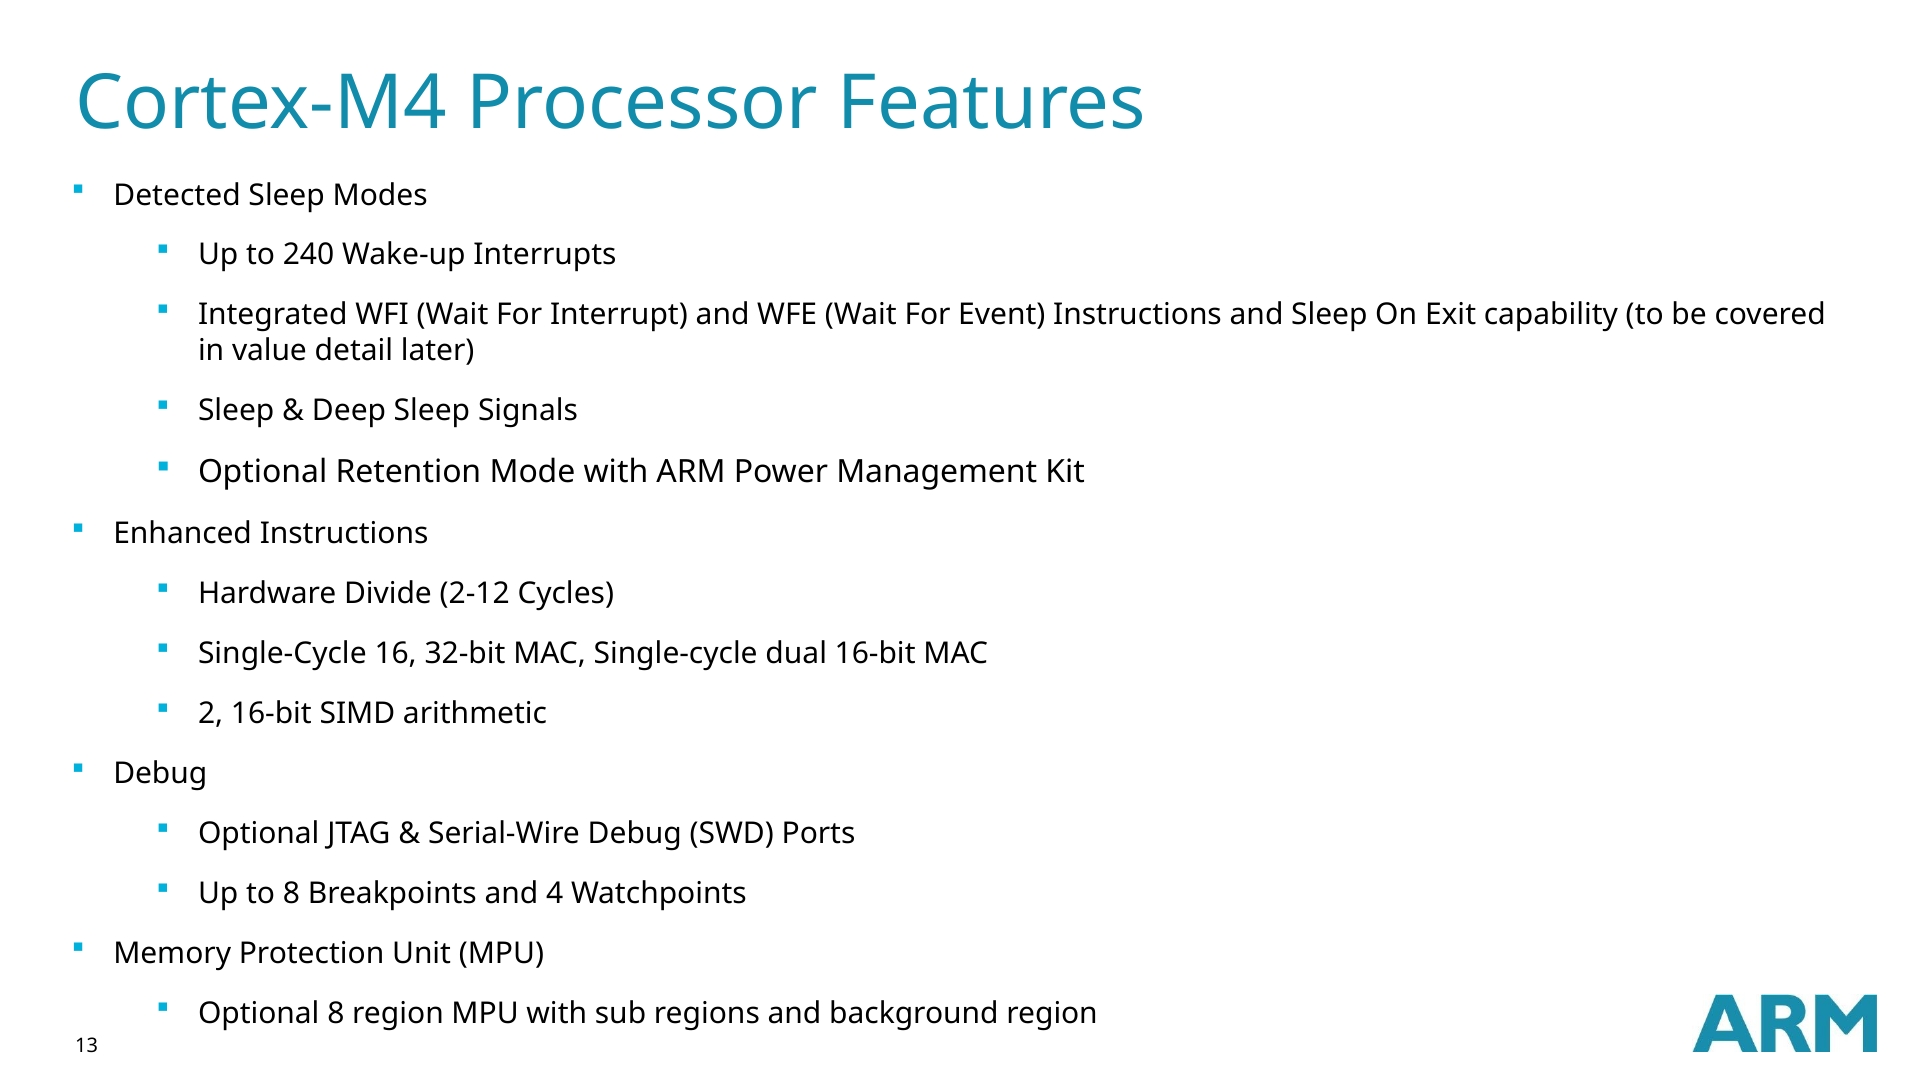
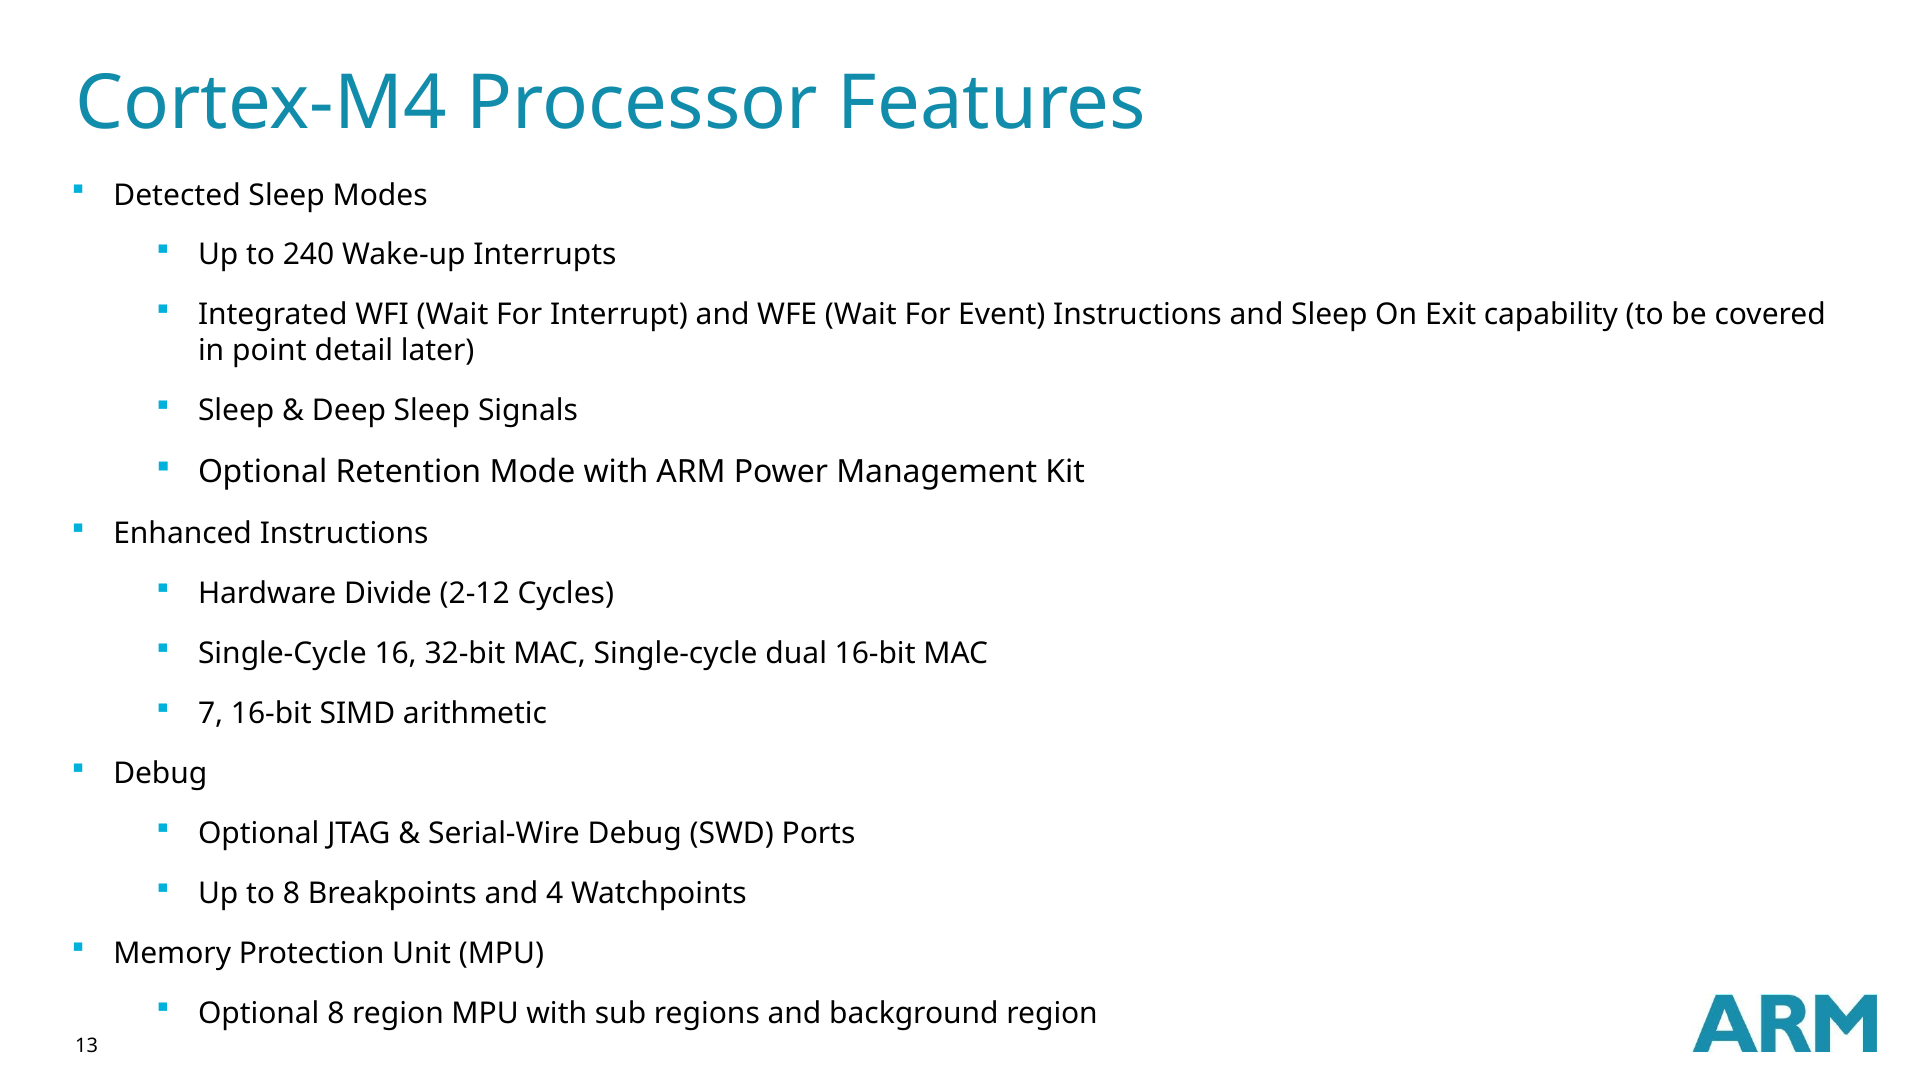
value: value -> point (269, 351)
2: 2 -> 7 (211, 713)
